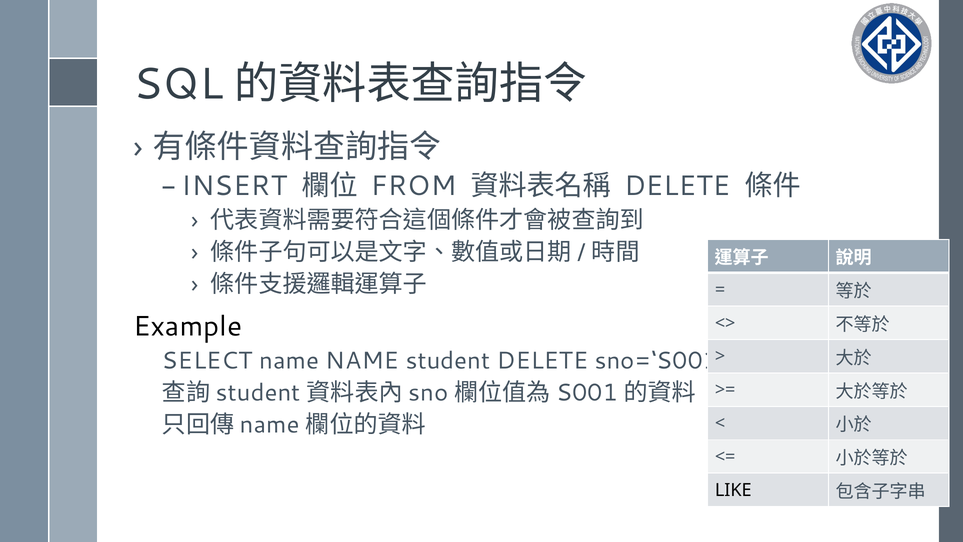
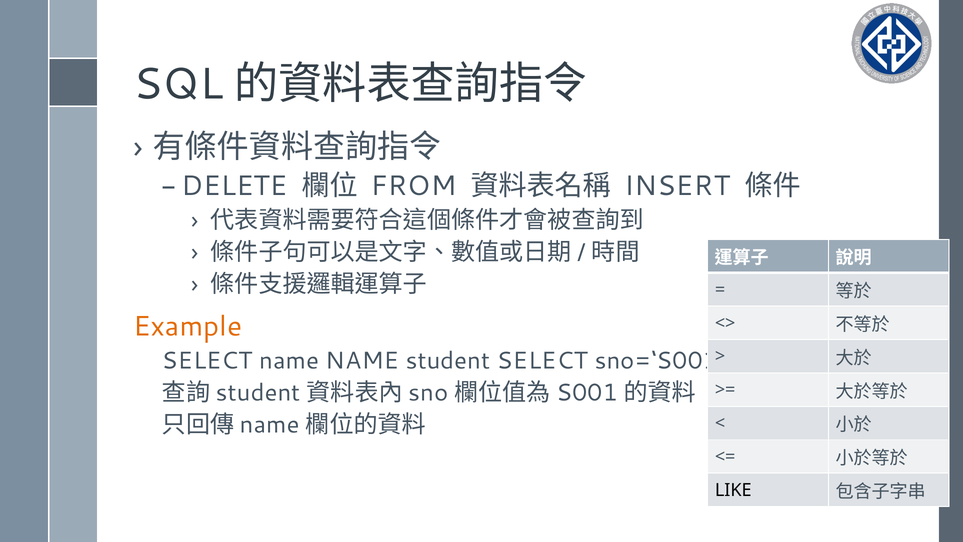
INSERT: INSERT -> DELETE (234, 186)
DELETE: DELETE -> INSERT (677, 186)
Example colour: black -> orange (188, 326)
student DELETE: DELETE -> SELECT (542, 360)
